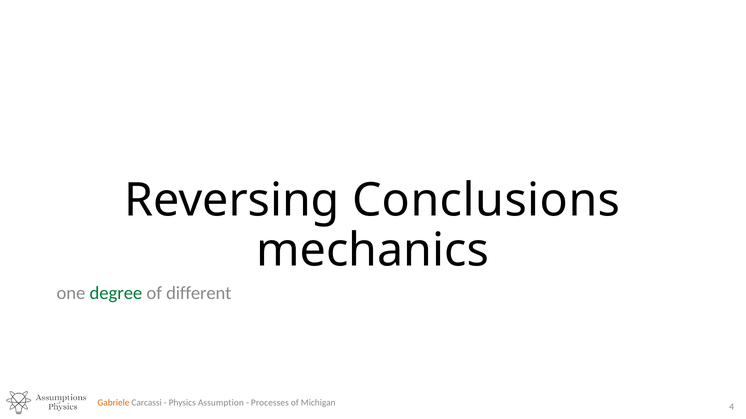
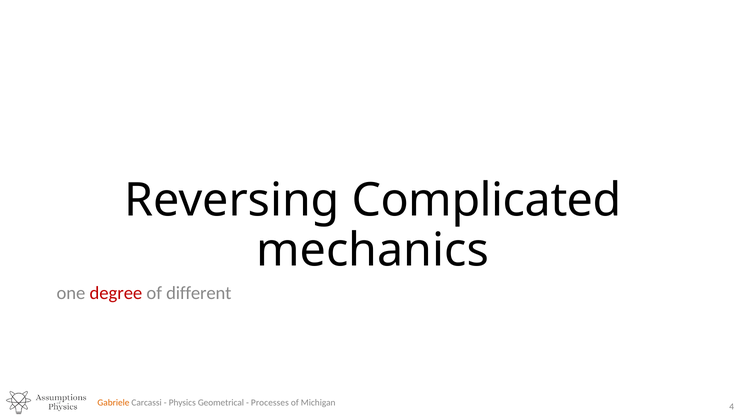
Conclusions: Conclusions -> Complicated (487, 201)
degree colour: green -> red (116, 294)
Assumption: Assumption -> Geometrical (221, 403)
